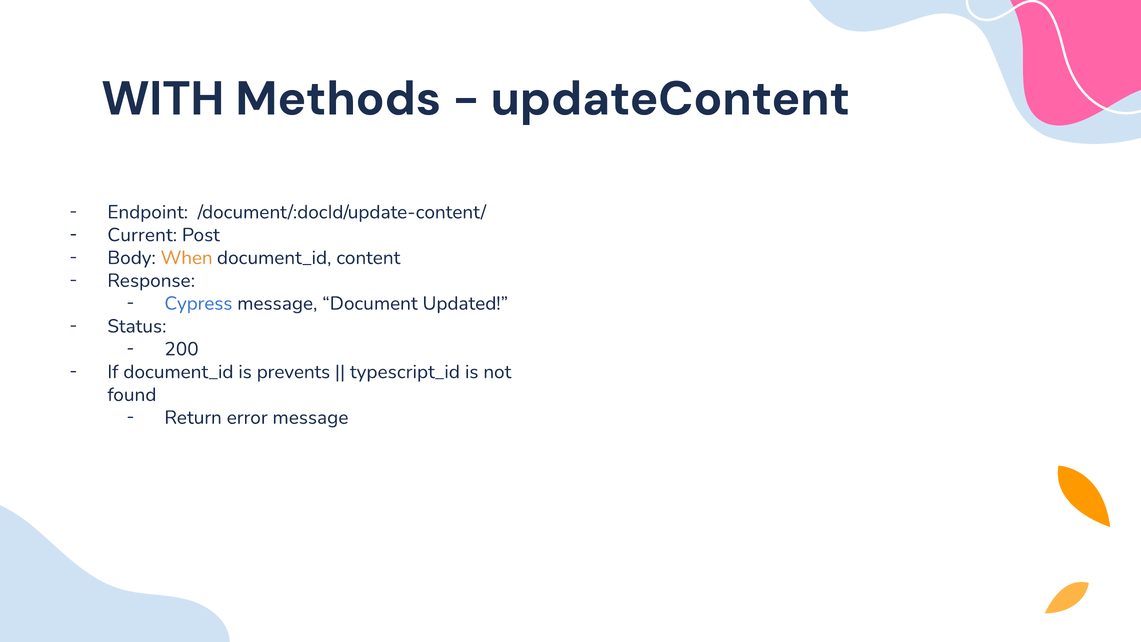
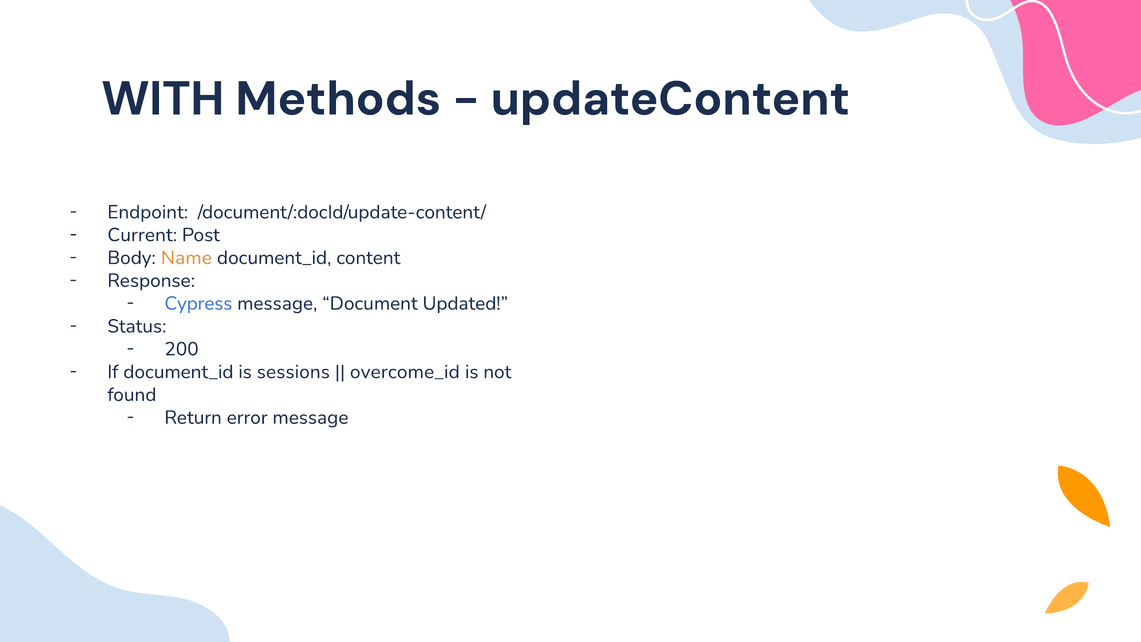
When: When -> Name (186, 258)
prevents: prevents -> sessions (293, 372)
typescript_id: typescript_id -> overcome_id (405, 372)
